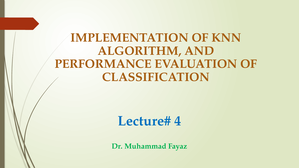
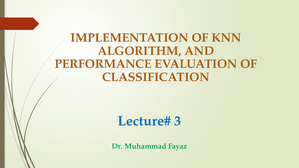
4: 4 -> 3 (178, 121)
